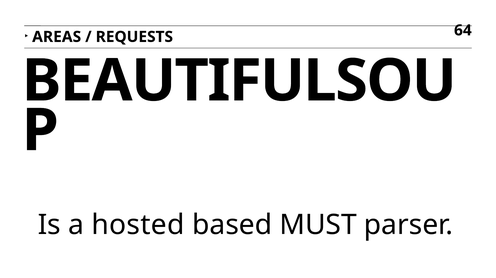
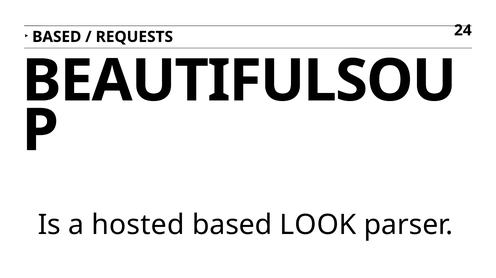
AREAS: AREAS -> BASED (57, 37)
64: 64 -> 24 (463, 30)
MUST: MUST -> LOOK (318, 225)
